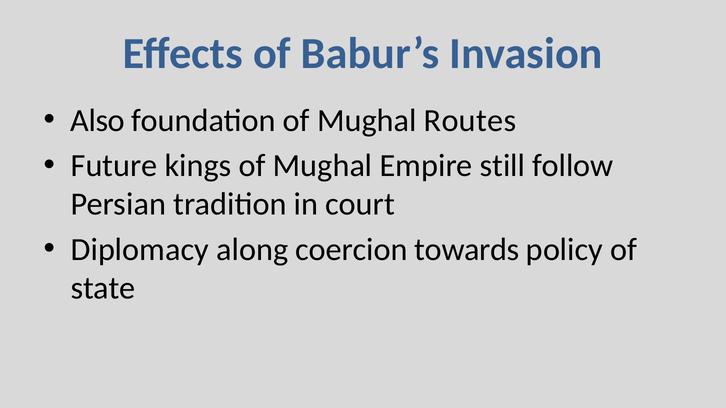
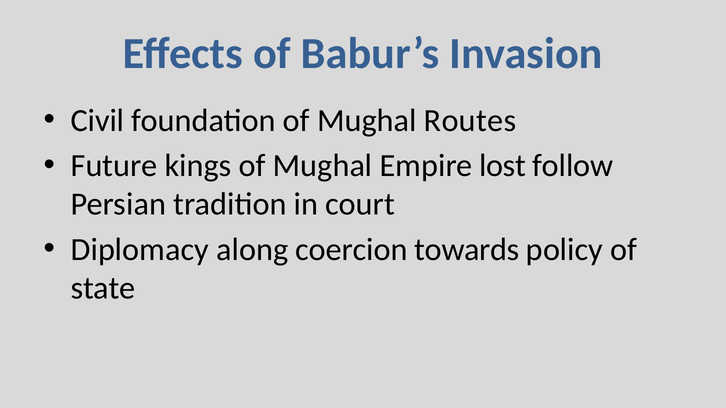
Also: Also -> Civil (98, 121)
still: still -> lost (503, 166)
